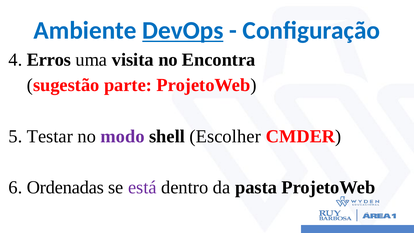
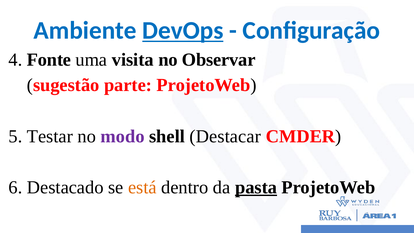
Erros: Erros -> Fonte (49, 60)
Encontra: Encontra -> Observar (219, 60)
Escolher: Escolher -> Destacar (225, 136)
Ordenadas: Ordenadas -> Destacado (65, 187)
está colour: purple -> orange (142, 187)
pasta underline: none -> present (256, 187)
